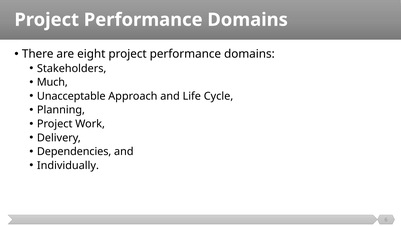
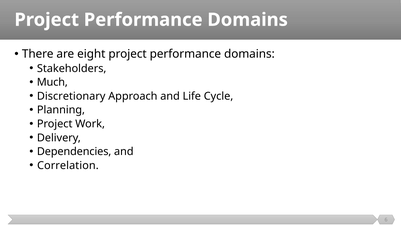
Unacceptable: Unacceptable -> Discretionary (71, 96)
Individually: Individually -> Correlation (68, 165)
